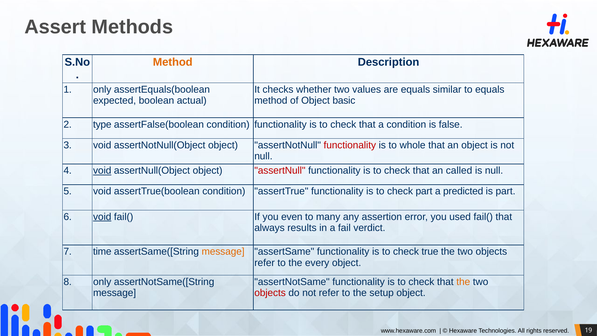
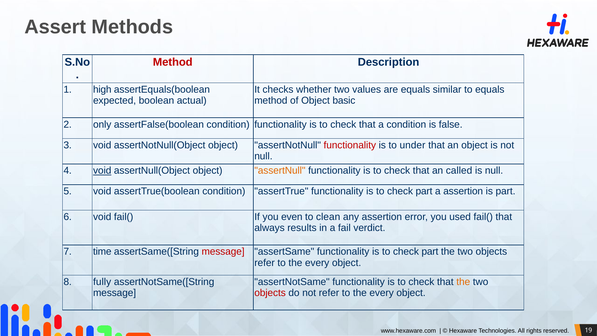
Method colour: orange -> red (173, 62)
1 only: only -> high (102, 90)
type: type -> only (102, 124)
whole: whole -> under (413, 145)
assertNull colour: red -> orange (280, 171)
a predicted: predicted -> assertion (463, 191)
void underline: present -> none (102, 217)
many: many -> clean (328, 217)
message colour: orange -> red (223, 252)
true: true -> part (430, 252)
8 only: only -> fully (102, 282)
setup: setup -> every (382, 293)
